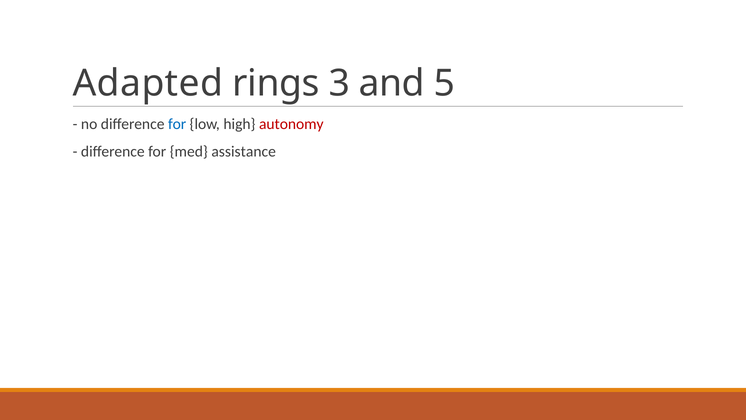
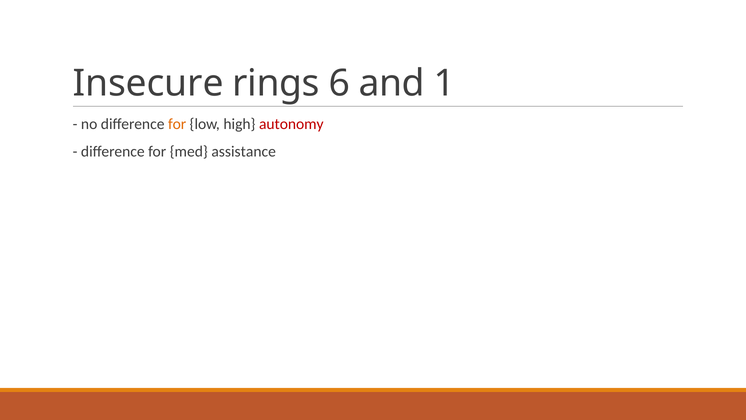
Adapted: Adapted -> Insecure (148, 84)
3: 3 -> 6 (339, 84)
5: 5 -> 1 (445, 84)
for colour: blue -> orange (177, 124)
